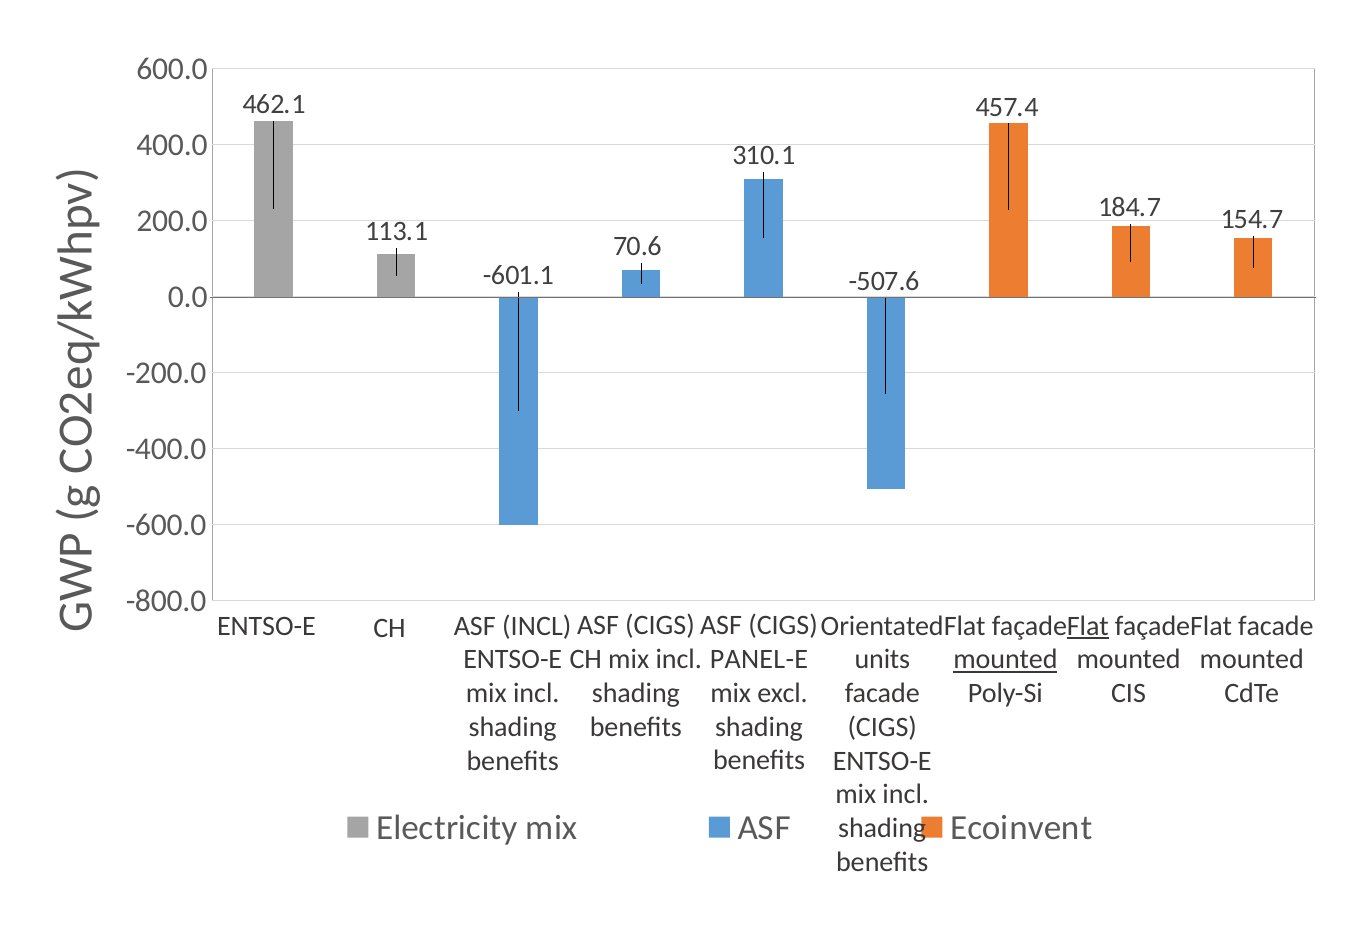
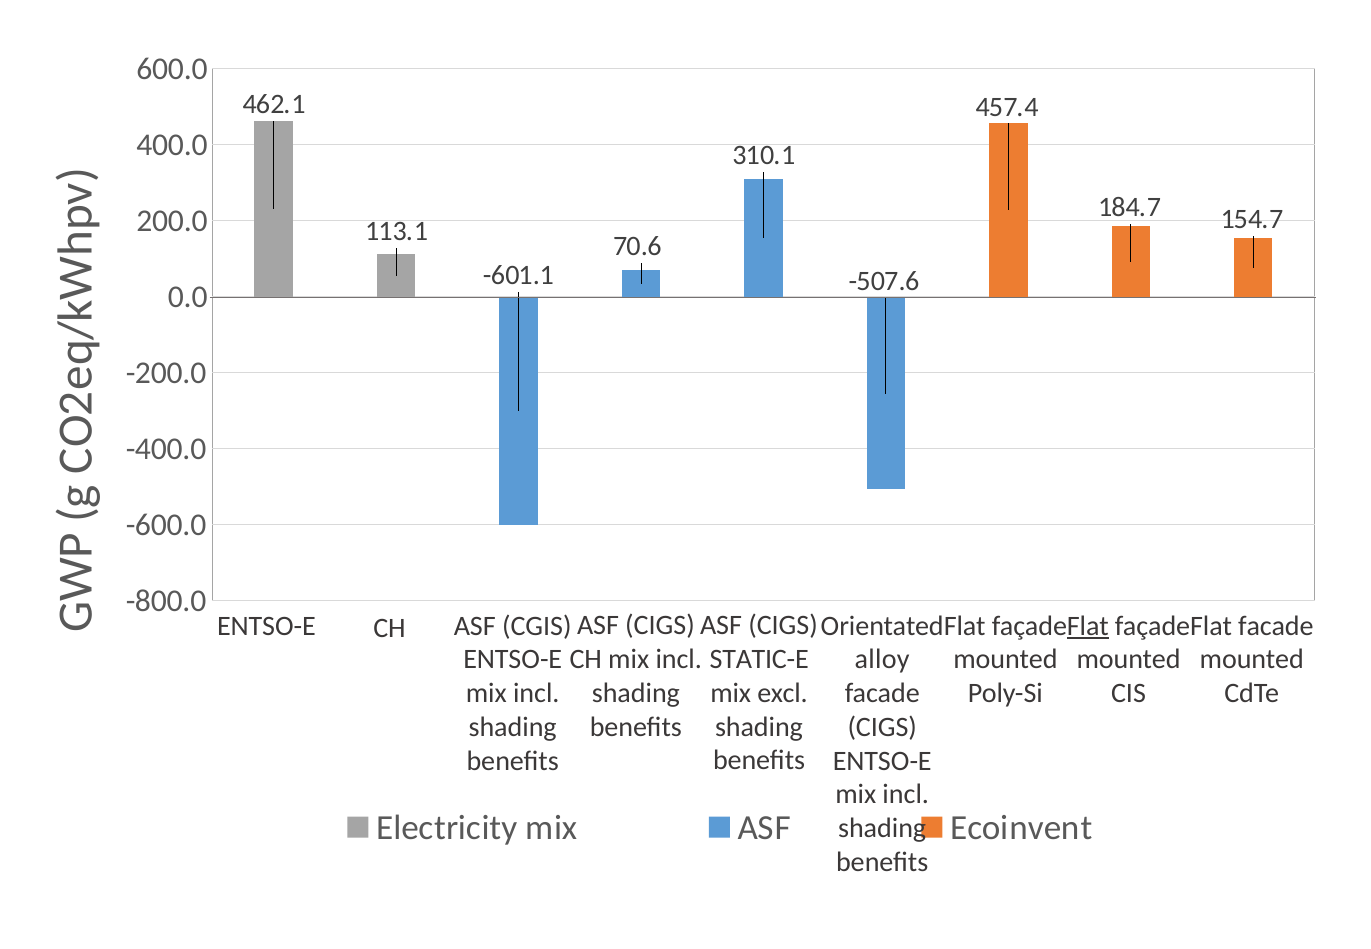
ASF INCL: INCL -> CGIS (537, 626)
PANEL-E: PANEL-E -> STATIC-E (759, 660)
units: units -> alloy (882, 660)
mounted underline: present -> none (1005, 660)
